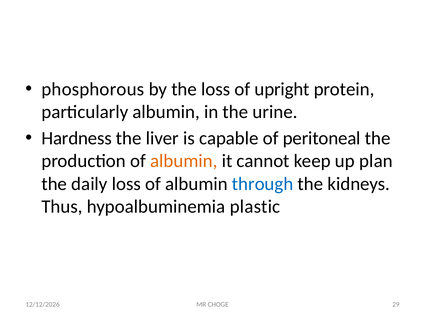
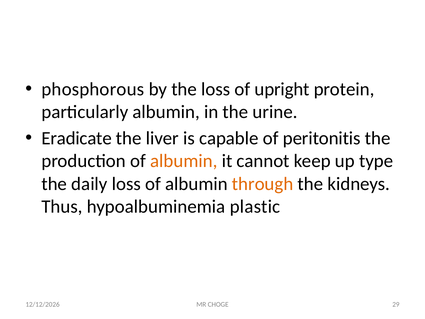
Hardness: Hardness -> Eradicate (77, 138)
peritoneal: peritoneal -> peritonitis (322, 138)
plan: plan -> type (376, 161)
through colour: blue -> orange (263, 184)
